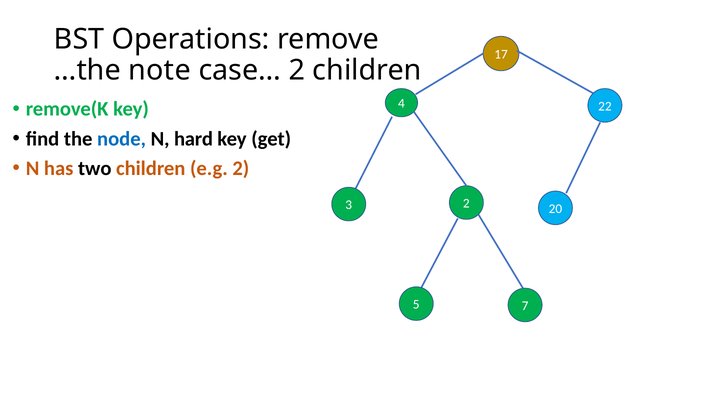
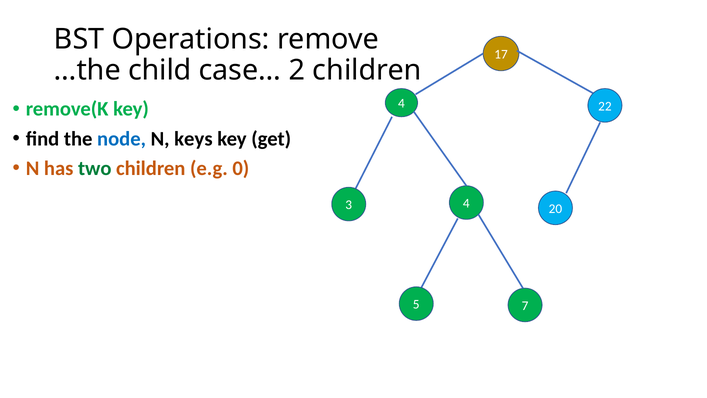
note: note -> child (160, 70)
hard: hard -> keys (193, 139)
two colour: black -> green (95, 168)
e.g 2: 2 -> 0 (241, 168)
3 2: 2 -> 4 (466, 203)
